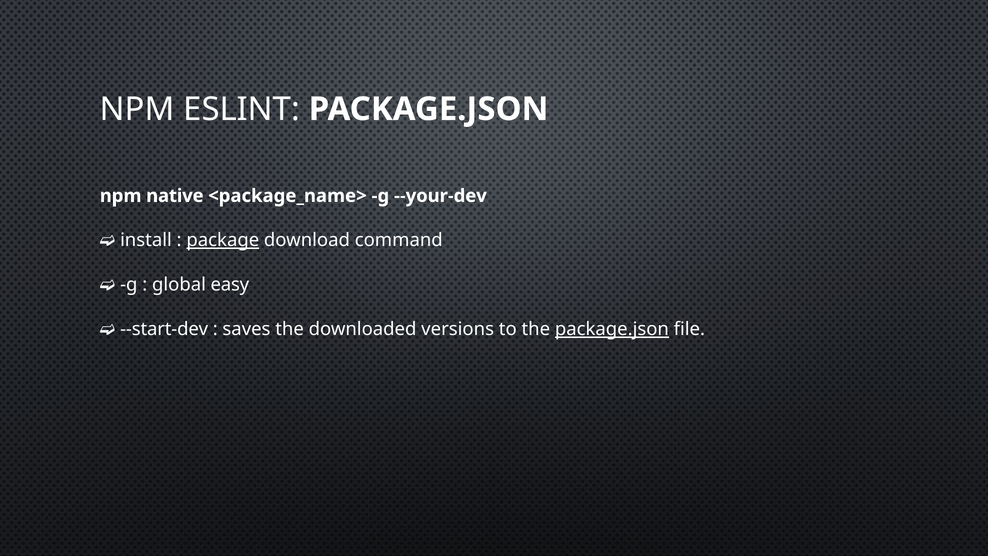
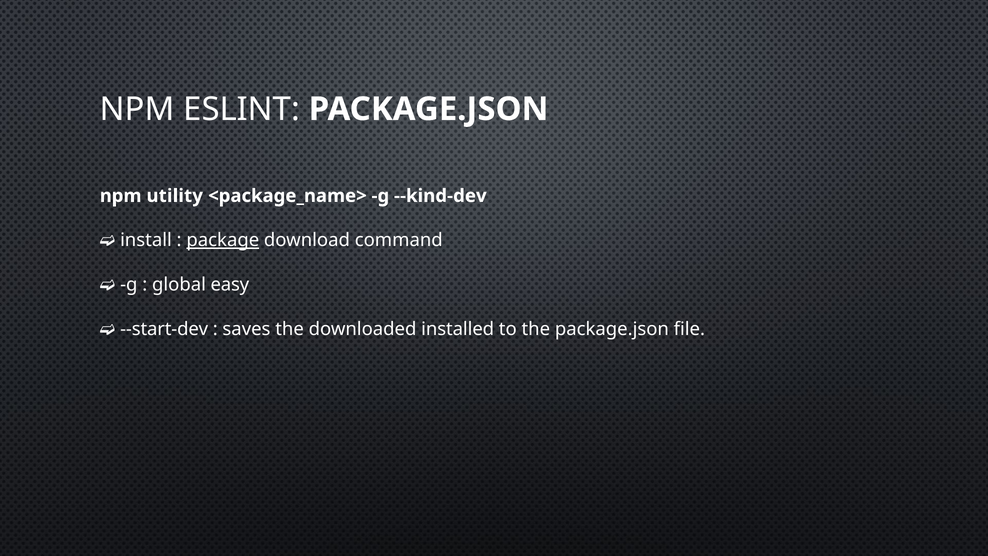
native: native -> utility (175, 196)
--your-dev: --your-dev -> --kind-dev (440, 196)
versions: versions -> installed (458, 329)
package.json underline: present -> none (612, 329)
